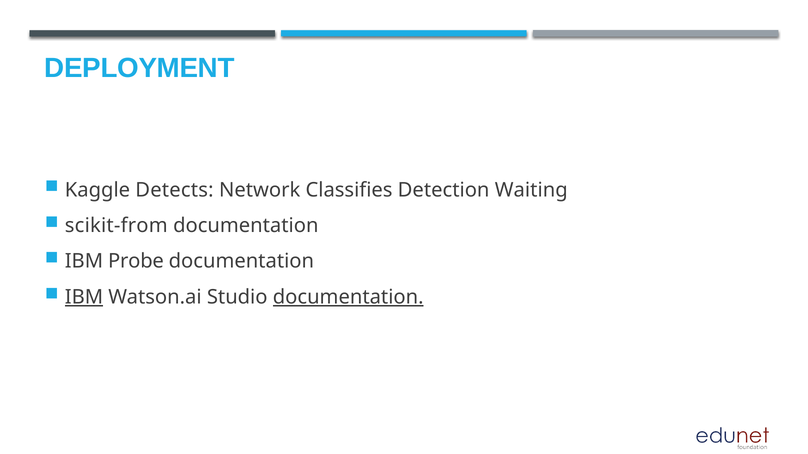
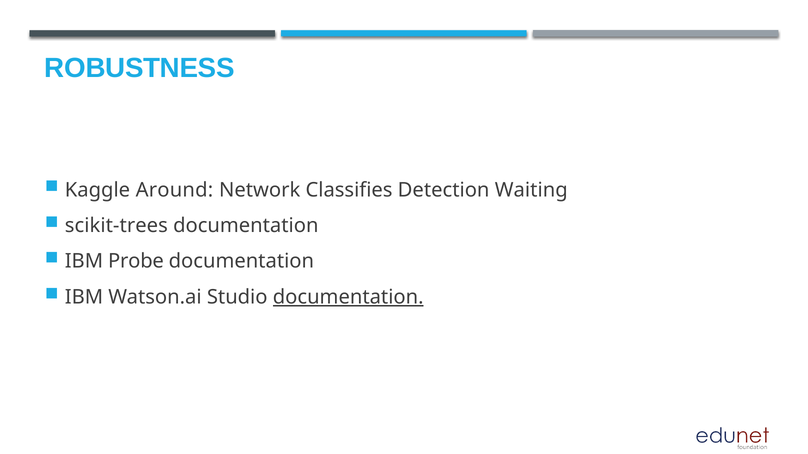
DEPLOYMENT: DEPLOYMENT -> ROBUSTNESS (140, 68)
Detects: Detects -> Around (174, 190)
scikit-from: scikit-from -> scikit-trees (116, 226)
IBM underline: present -> none (84, 297)
